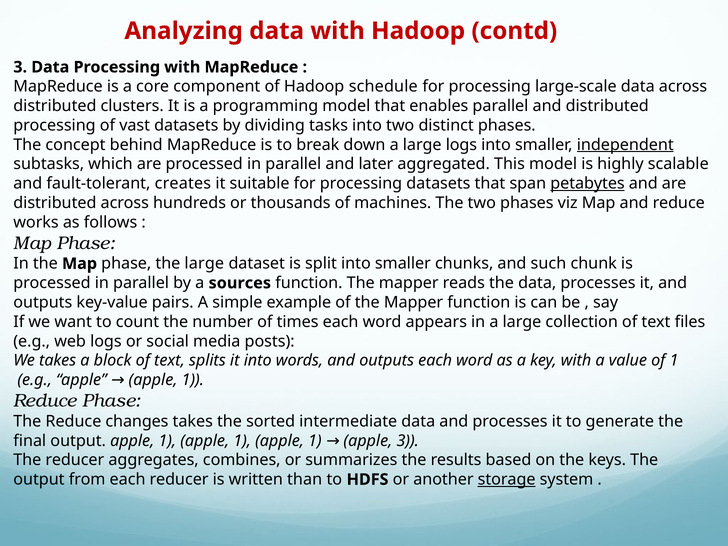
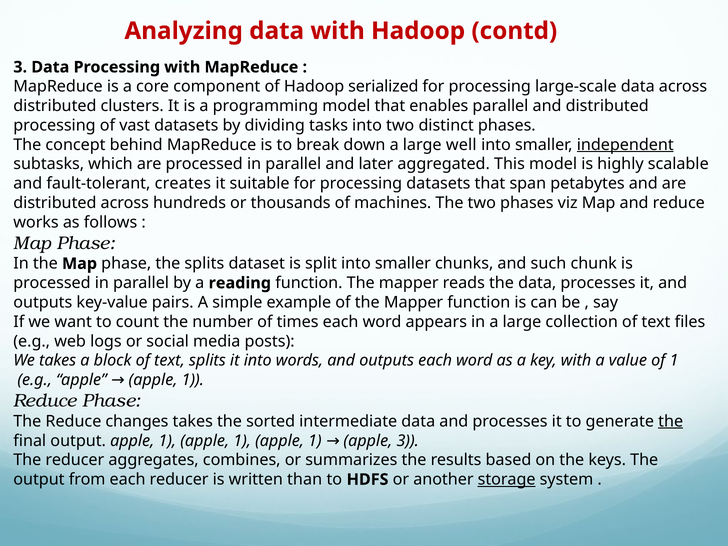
schedule: schedule -> serialized (383, 87)
large logs: logs -> well (461, 145)
petabytes underline: present -> none (588, 184)
the large: large -> splits (204, 264)
sources: sources -> reading (240, 283)
the underline: none -> present (671, 421)
